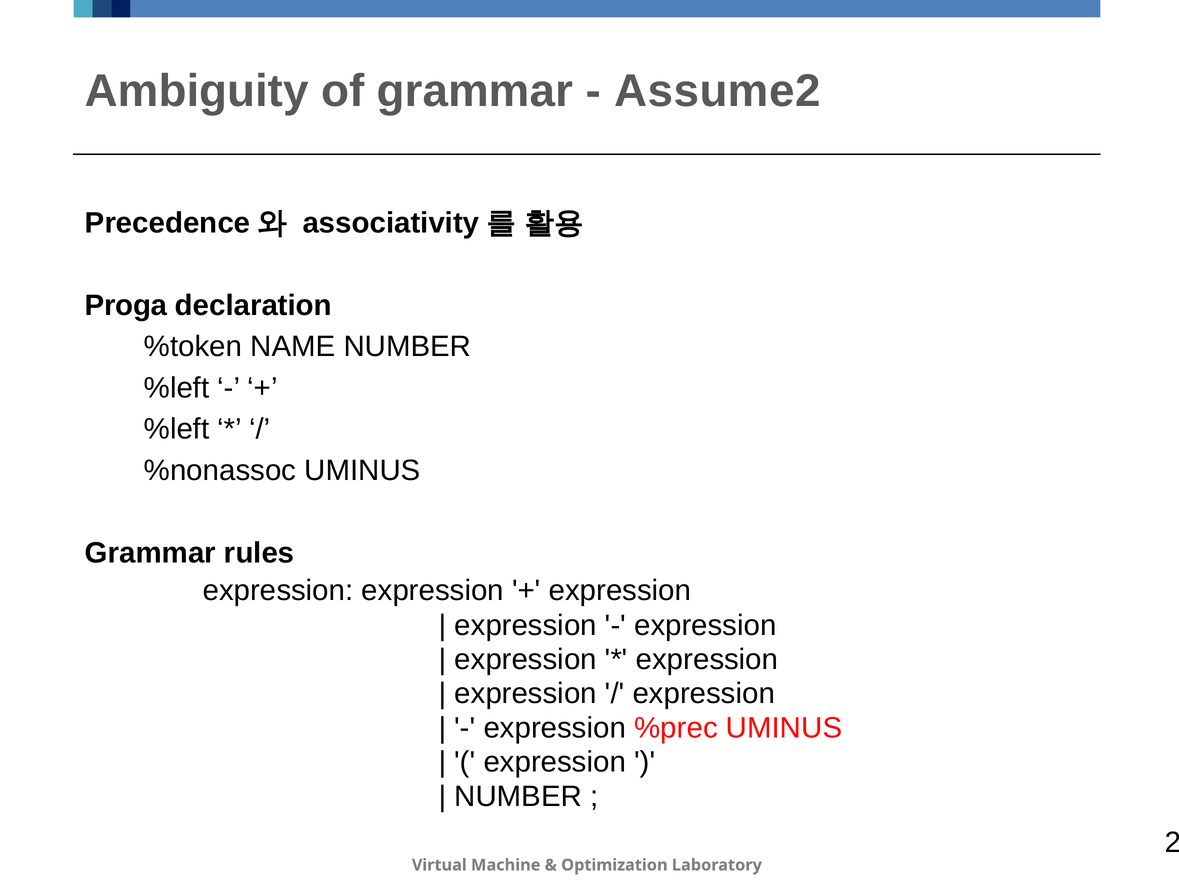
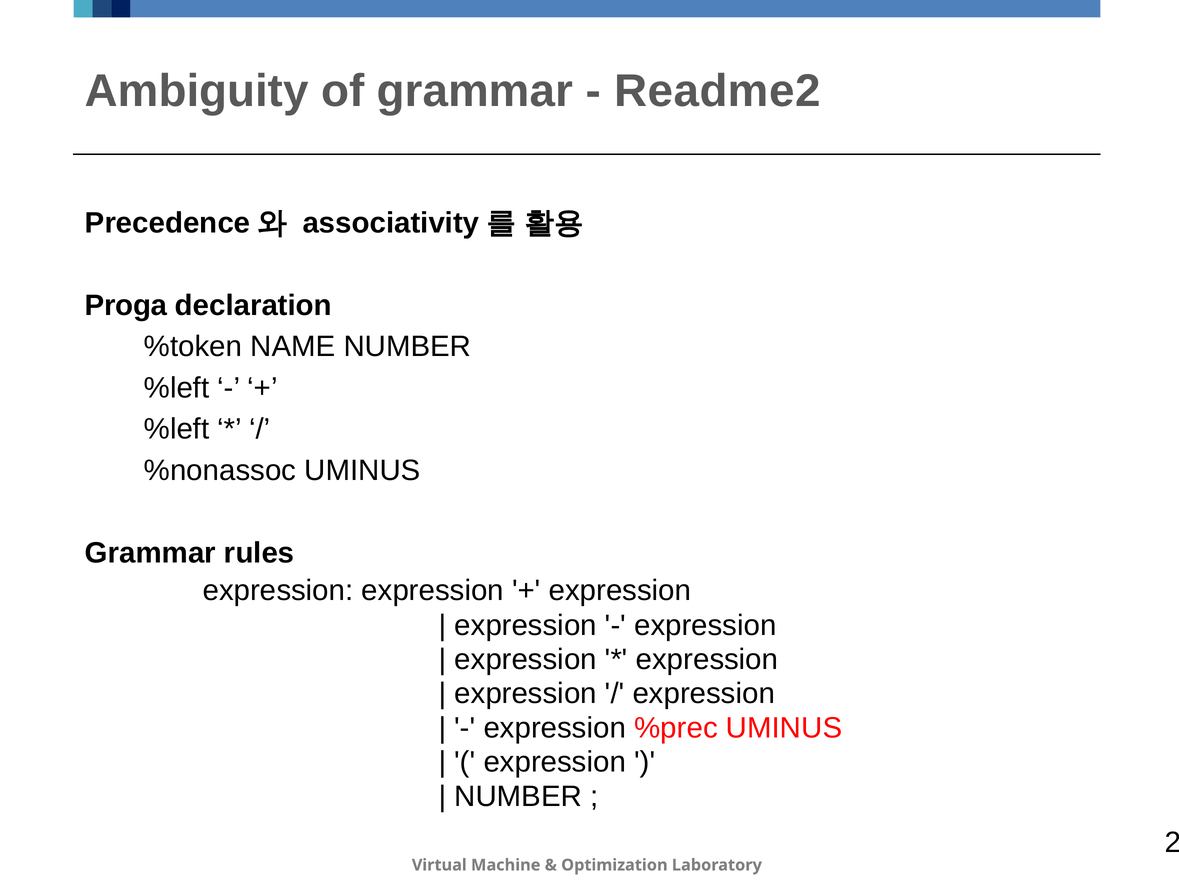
Assume2: Assume2 -> Readme2 (717, 91)
